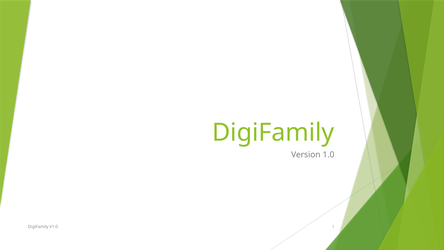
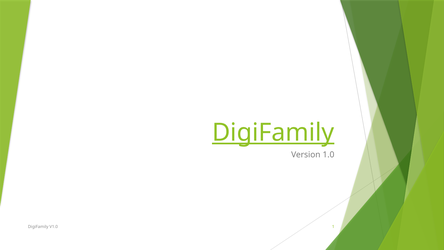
DigiFamily underline: none -> present (273, 133)
